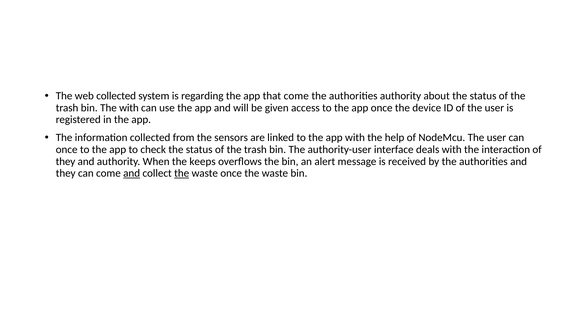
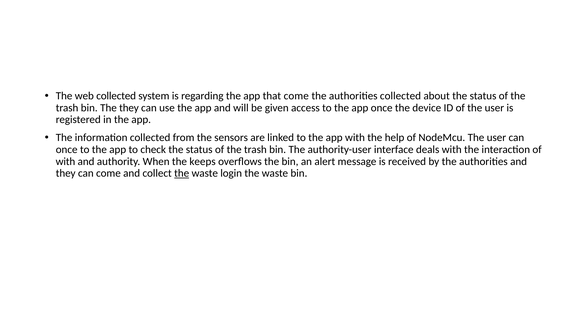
authorities authority: authority -> collected (400, 96)
The with: with -> they (129, 108)
they: they -> with (65, 162)
and underline: present -> none (132, 173)
waste once: once -> login (231, 173)
